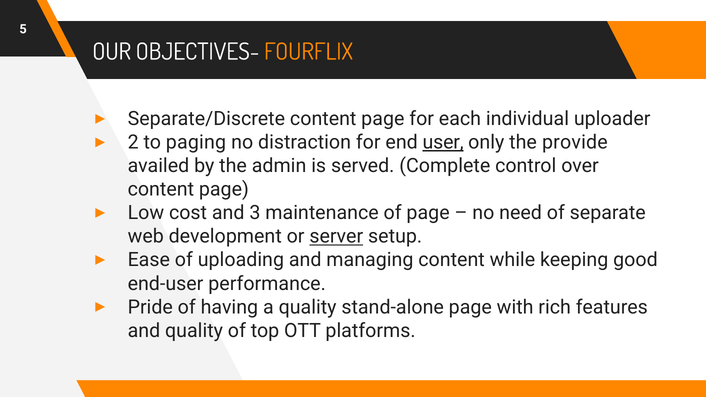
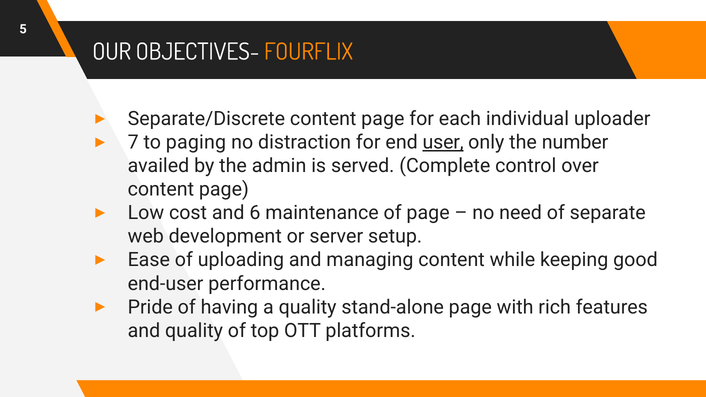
2: 2 -> 7 (133, 142)
provide: provide -> number (575, 142)
3: 3 -> 6 (255, 213)
server underline: present -> none (336, 237)
